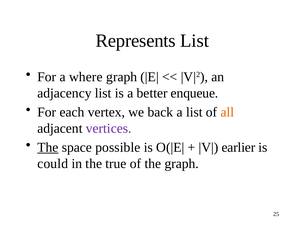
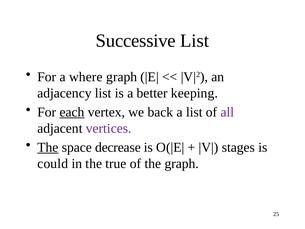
Represents: Represents -> Successive (136, 41)
enqueue: enqueue -> keeping (194, 93)
each underline: none -> present (72, 112)
all colour: orange -> purple (227, 112)
possible: possible -> decrease (118, 147)
earlier: earlier -> stages (238, 147)
